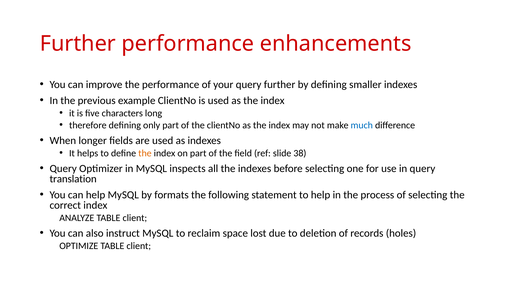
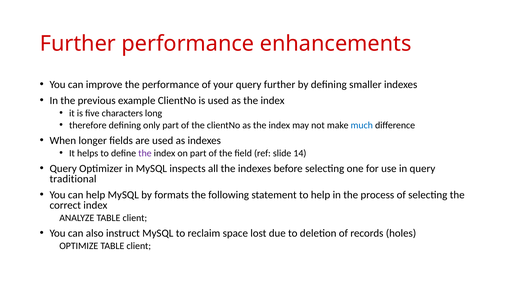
the colour: orange -> purple (145, 154)
38: 38 -> 14 (300, 154)
translation: translation -> traditional (73, 179)
